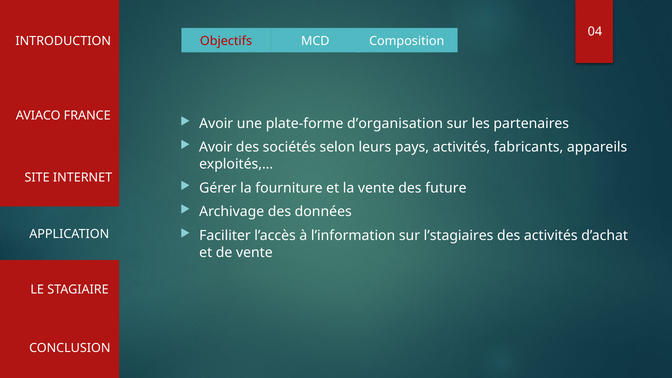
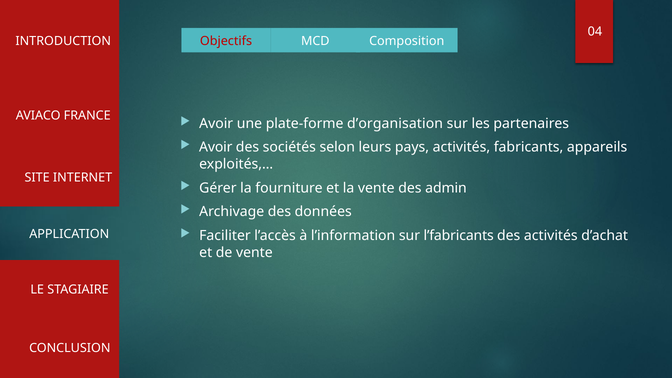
future: future -> admin (446, 188)
l’stagiaires: l’stagiaires -> l’fabricants (459, 236)
